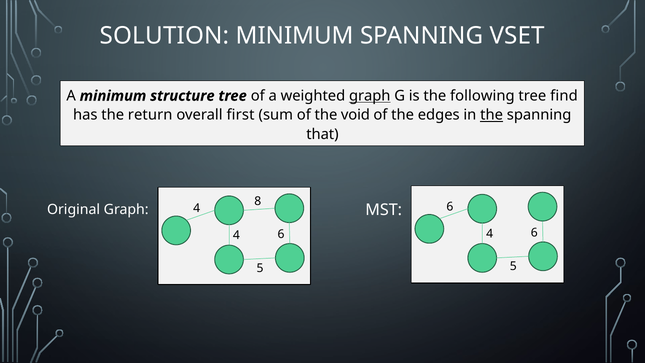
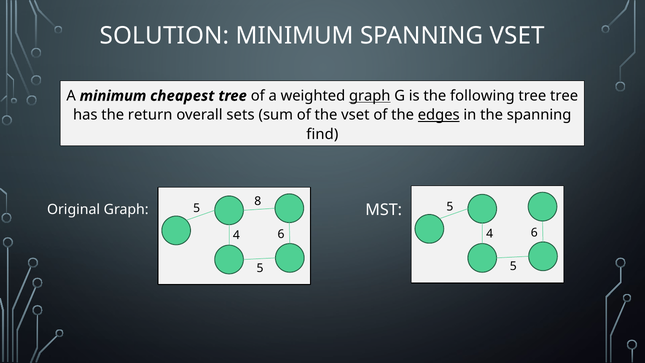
structure: structure -> cheapest (182, 96)
tree find: find -> tree (564, 96)
first: first -> sets (241, 115)
the void: void -> vset (355, 115)
edges underline: none -> present (439, 115)
the underline: present -> none (492, 115)
that: that -> find (322, 134)
MST 6: 6 -> 5 (450, 206)
Graph 4: 4 -> 5 (197, 208)
